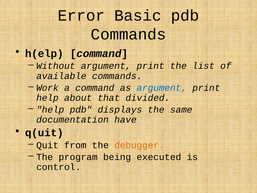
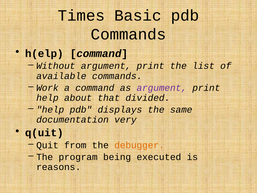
Error: Error -> Times (81, 15)
argument colour: blue -> purple (162, 88)
have: have -> very (125, 120)
control: control -> reasons (59, 167)
